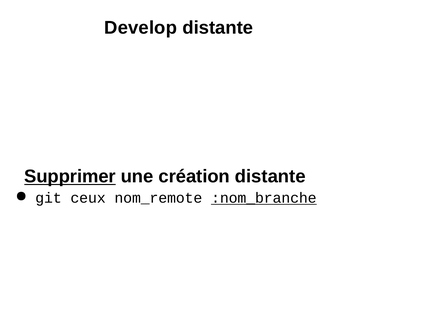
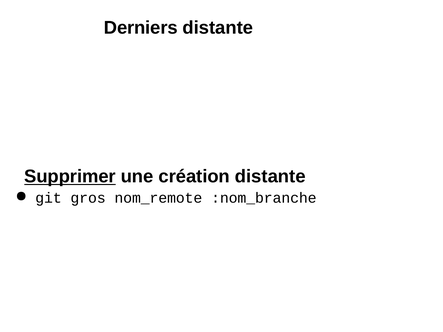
Develop: Develop -> Derniers (141, 28)
ceux: ceux -> gros (88, 198)
:nom_branche underline: present -> none (264, 198)
